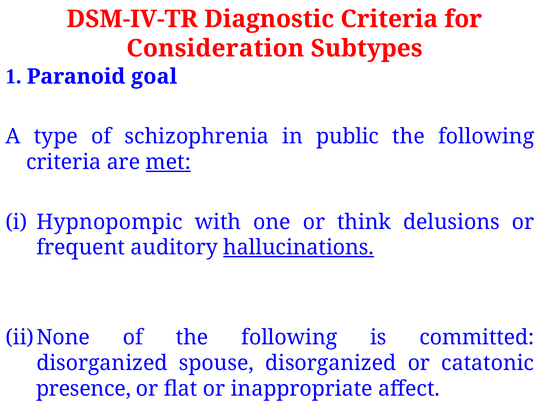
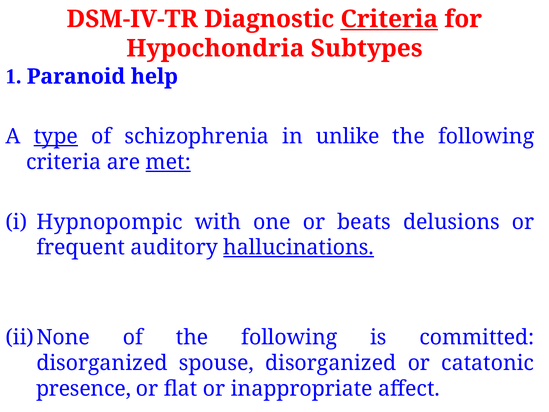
Criteria underline: none -> present (389, 19)
Consideration: Consideration -> Hypochondria (215, 48)
goal: goal -> help (154, 77)
type underline: none -> present (56, 136)
public: public -> unlike (348, 136)
think: think -> beats (364, 222)
